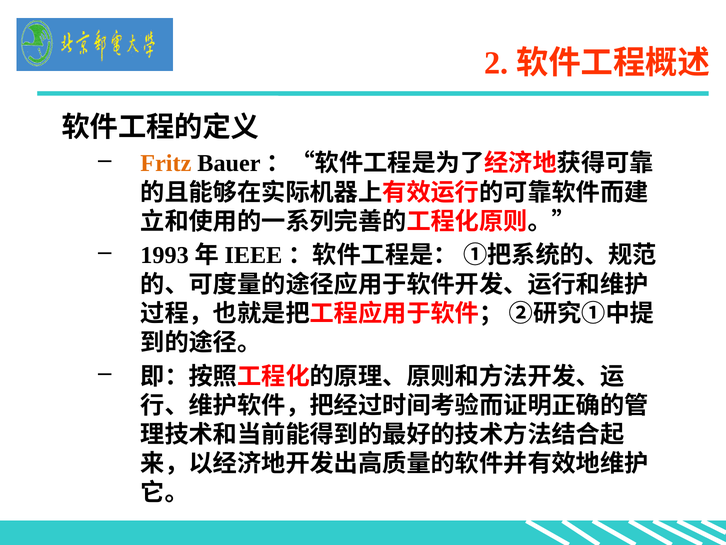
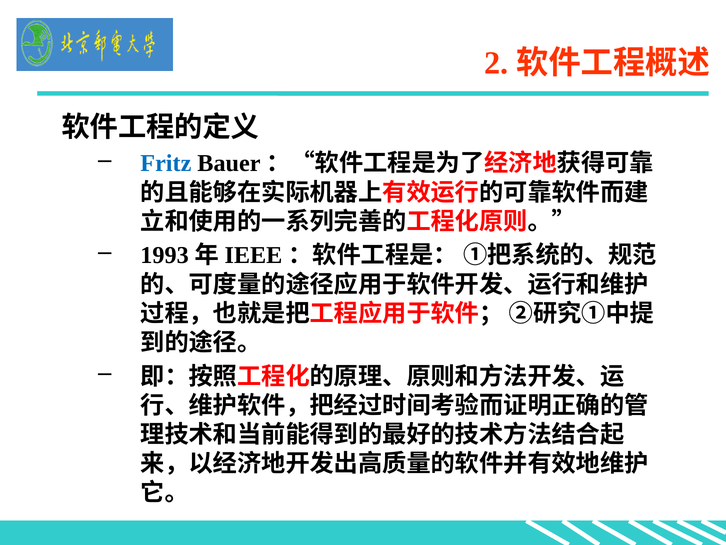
Fritz colour: orange -> blue (166, 163)
